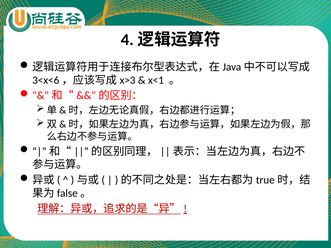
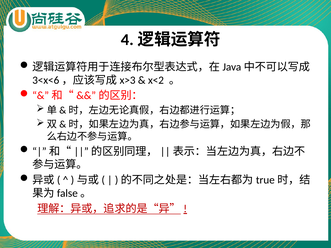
x<1: x<1 -> x<2 (156, 80)
